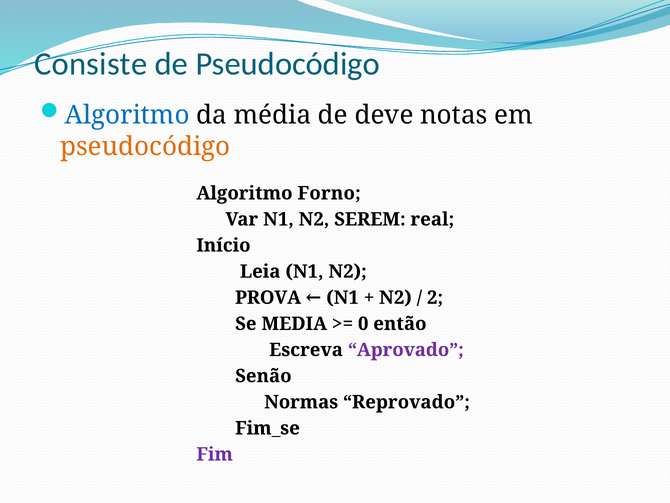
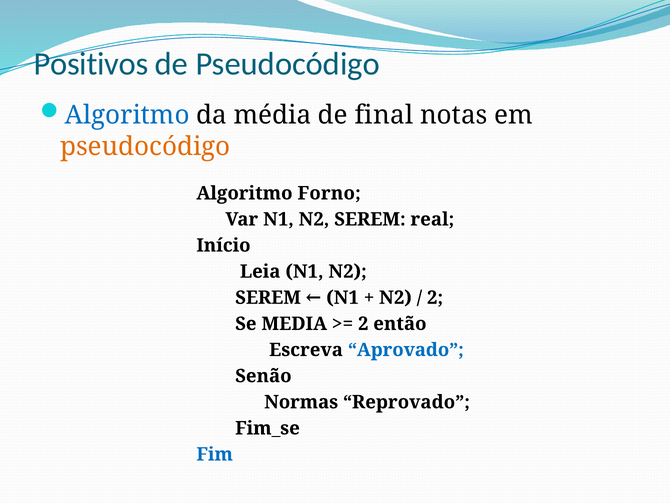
Consiste: Consiste -> Positivos (91, 64)
deve: deve -> final (384, 115)
PROVA: PROVA -> SEREM (268, 297)
0: 0 -> 2 (363, 323)
Aprovado colour: purple -> blue (406, 350)
Fim colour: purple -> blue (215, 454)
